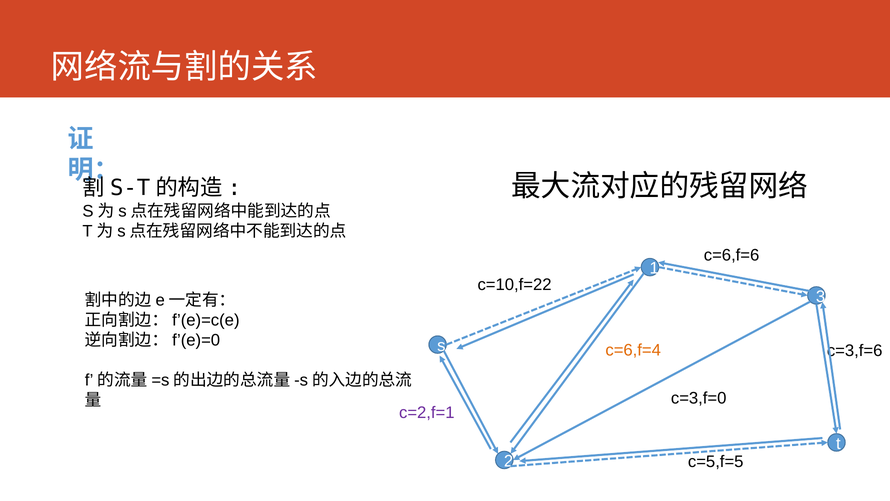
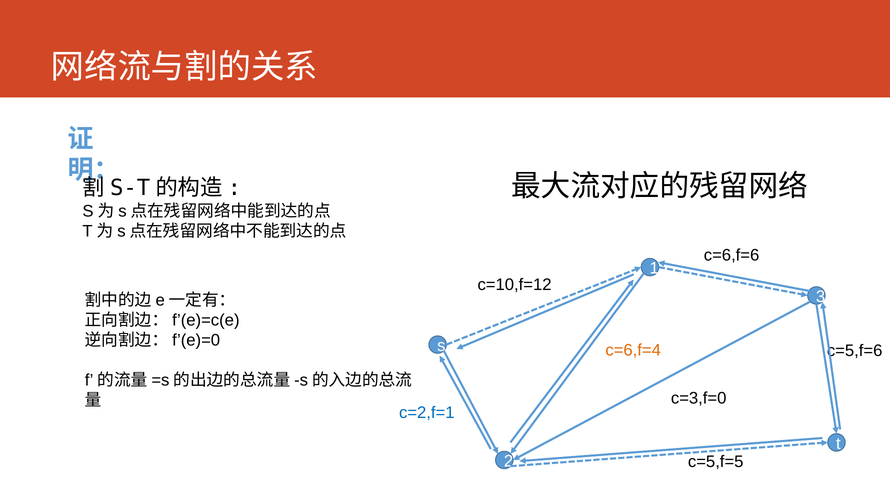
c=10,f=22: c=10,f=22 -> c=10,f=12 (515, 285)
c=3,f=6: c=3,f=6 -> c=5,f=6 (855, 350)
c=2,f=1 colour: purple -> blue (427, 412)
